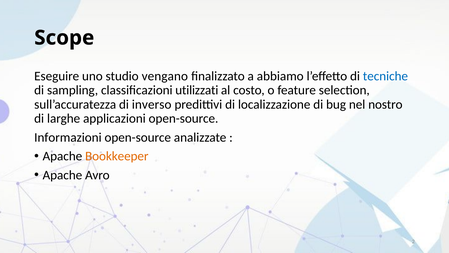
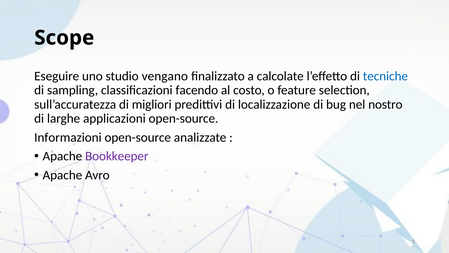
abbiamo: abbiamo -> calcolate (280, 76)
utilizzati: utilizzati -> facendo (197, 90)
inverso: inverso -> migliori (152, 104)
Bookkeeper colour: orange -> purple (117, 156)
